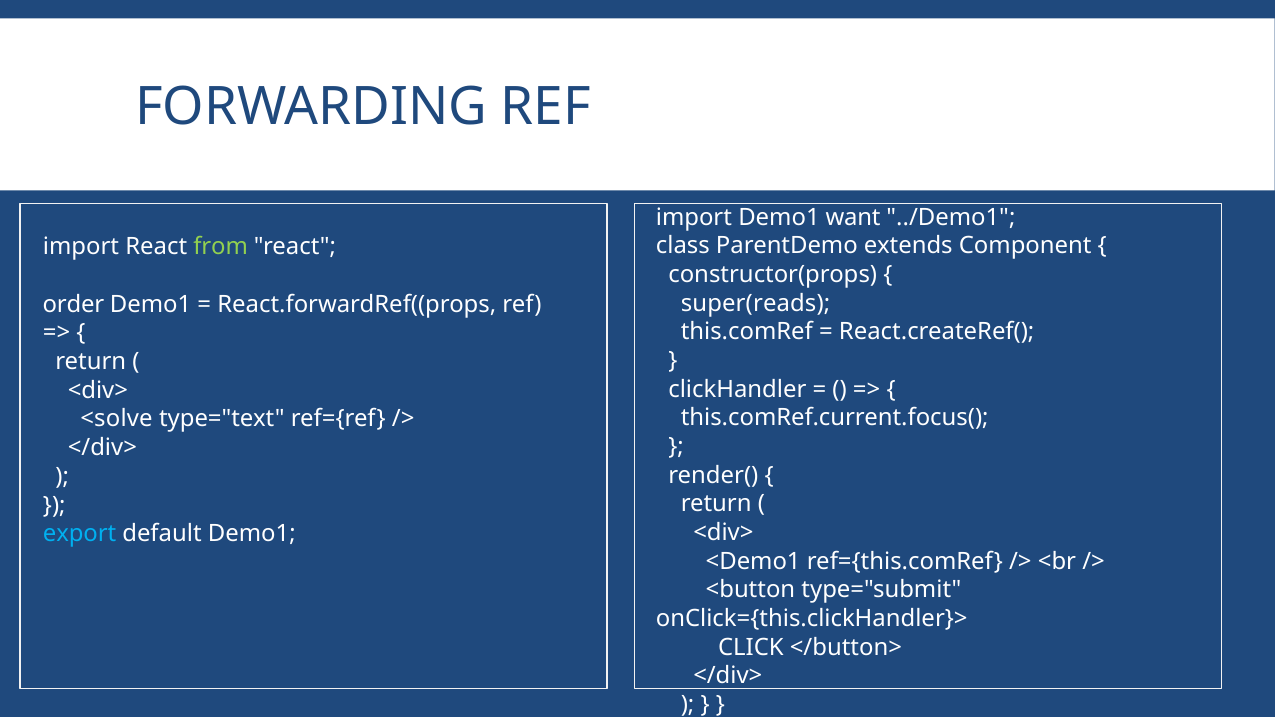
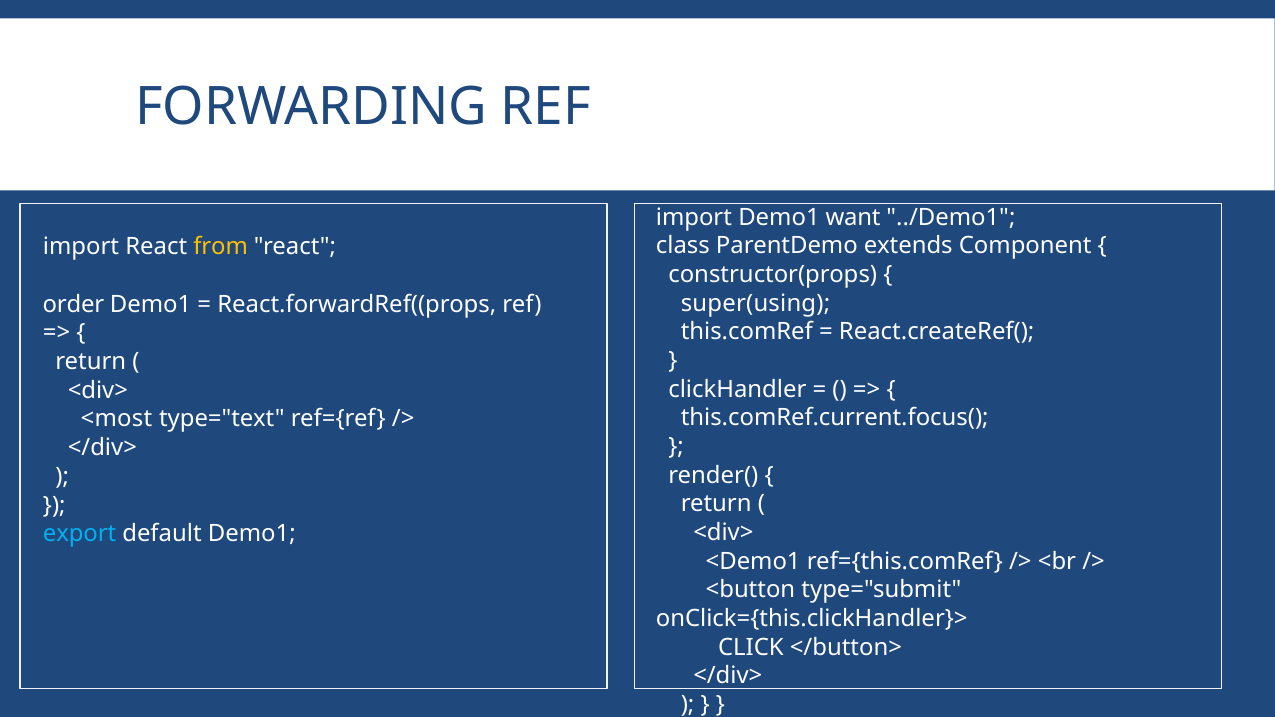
from colour: light green -> yellow (221, 247)
super(reads: super(reads -> super(using (755, 303)
<solve: <solve -> <most (116, 419)
